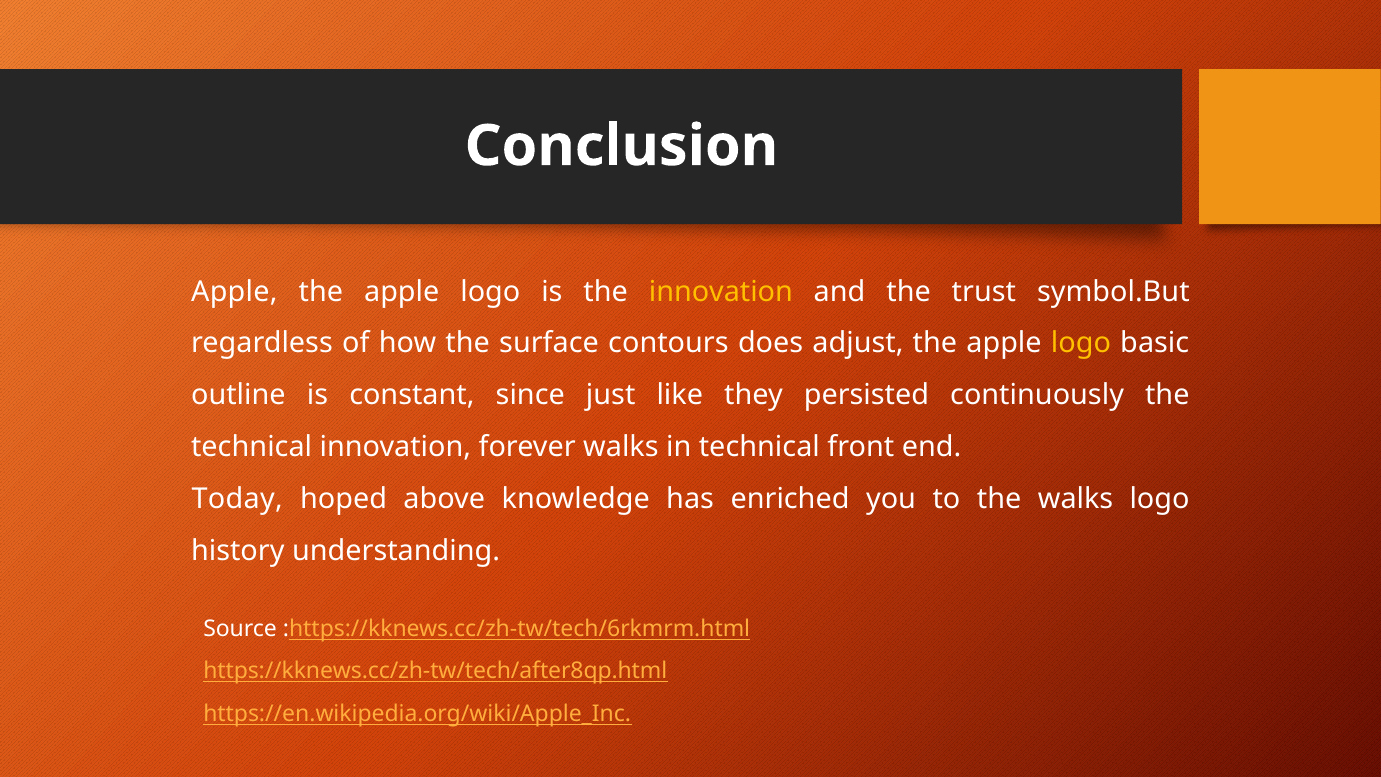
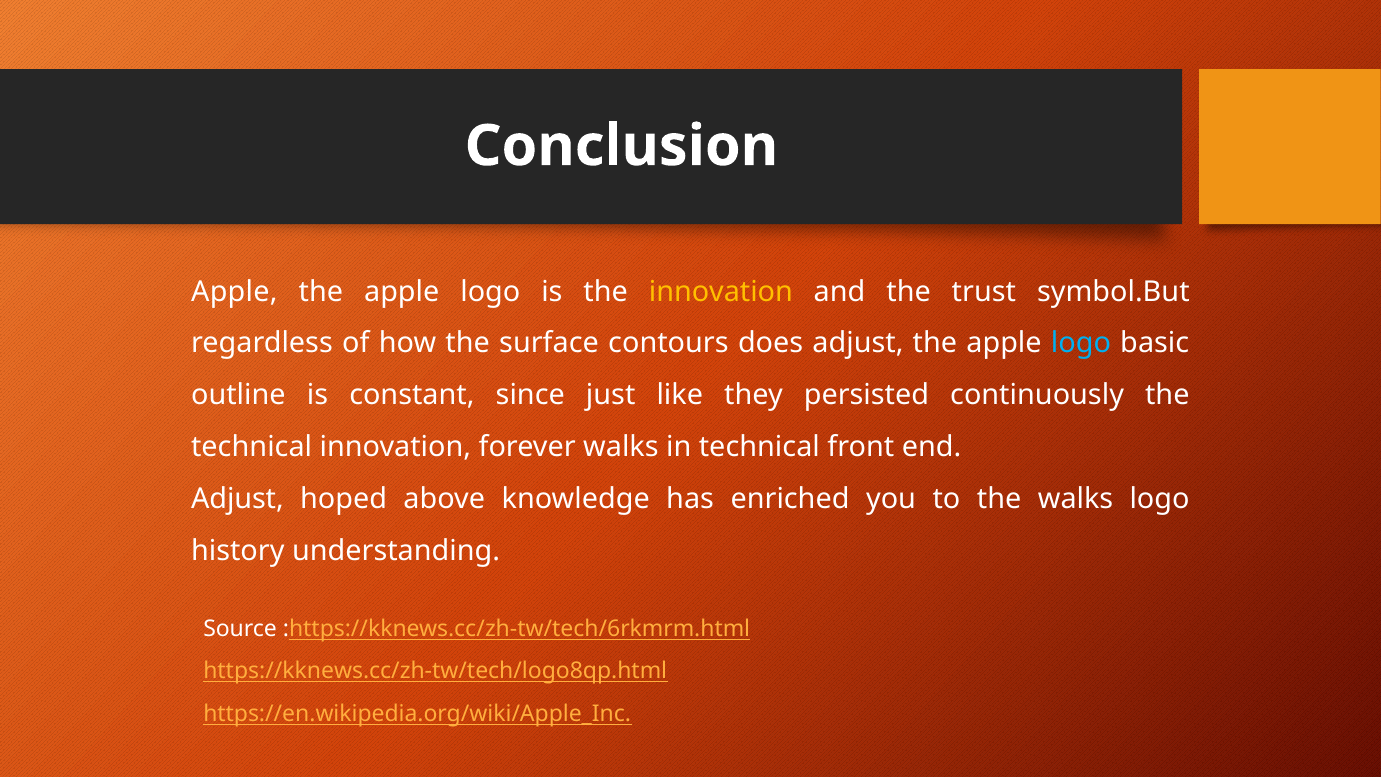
logo colour: yellow -> light blue (1081, 343)
Today: Today -> Adjust (237, 499)
https://kknews.cc/zh-tw/tech/after8qp.html: https://kknews.cc/zh-tw/tech/after8qp.html -> https://kknews.cc/zh-tw/tech/logo8qp.html (435, 671)
